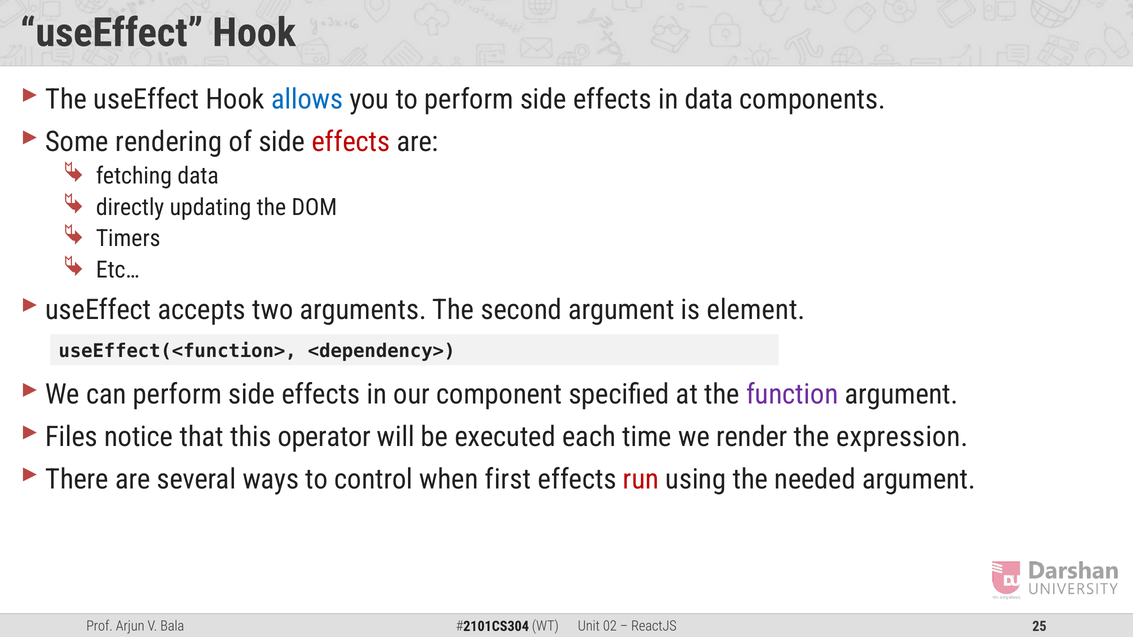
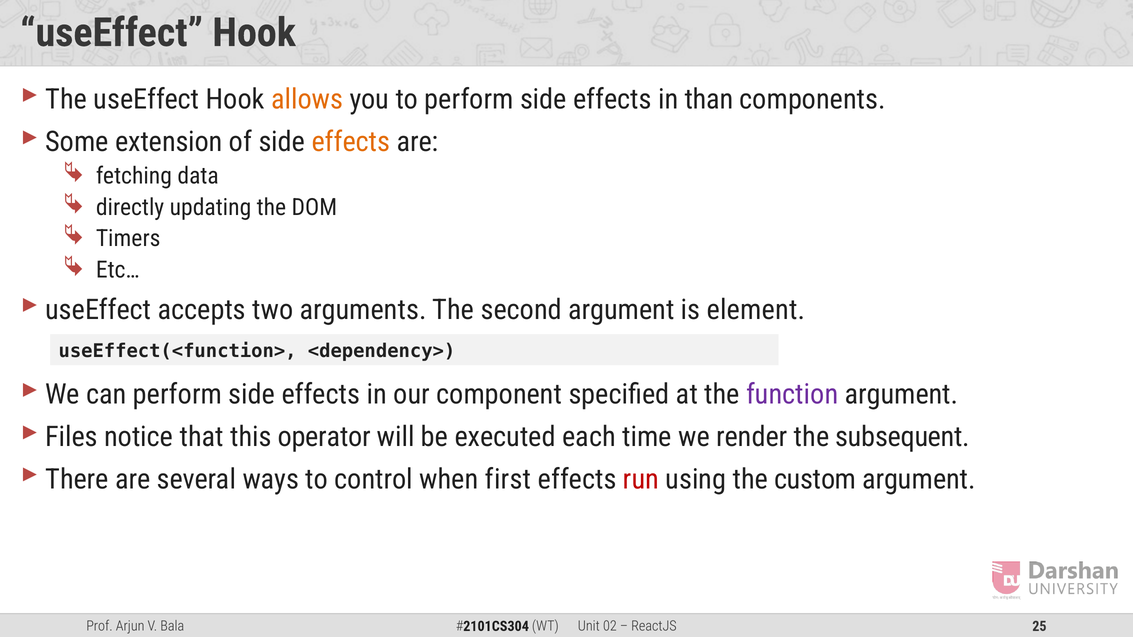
allows colour: blue -> orange (307, 100)
in data: data -> than (709, 100)
rendering: rendering -> extension (169, 142)
effects colour: red -> orange (351, 142)
expression: expression -> subsequent (903, 437)
needed: needed -> custom (815, 479)
